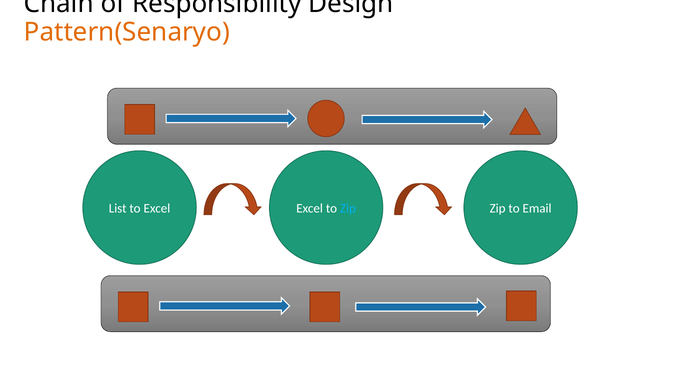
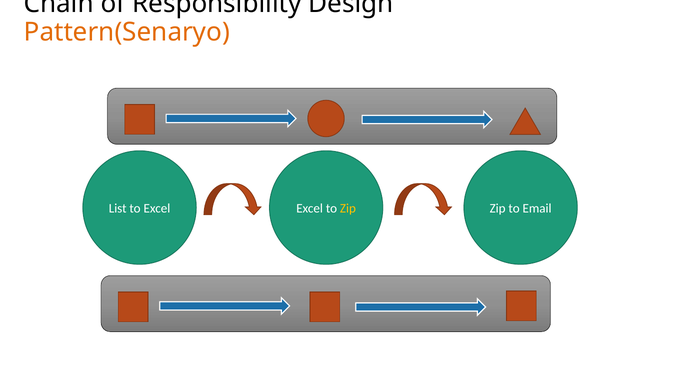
Zip colour: light blue -> yellow (348, 208)
